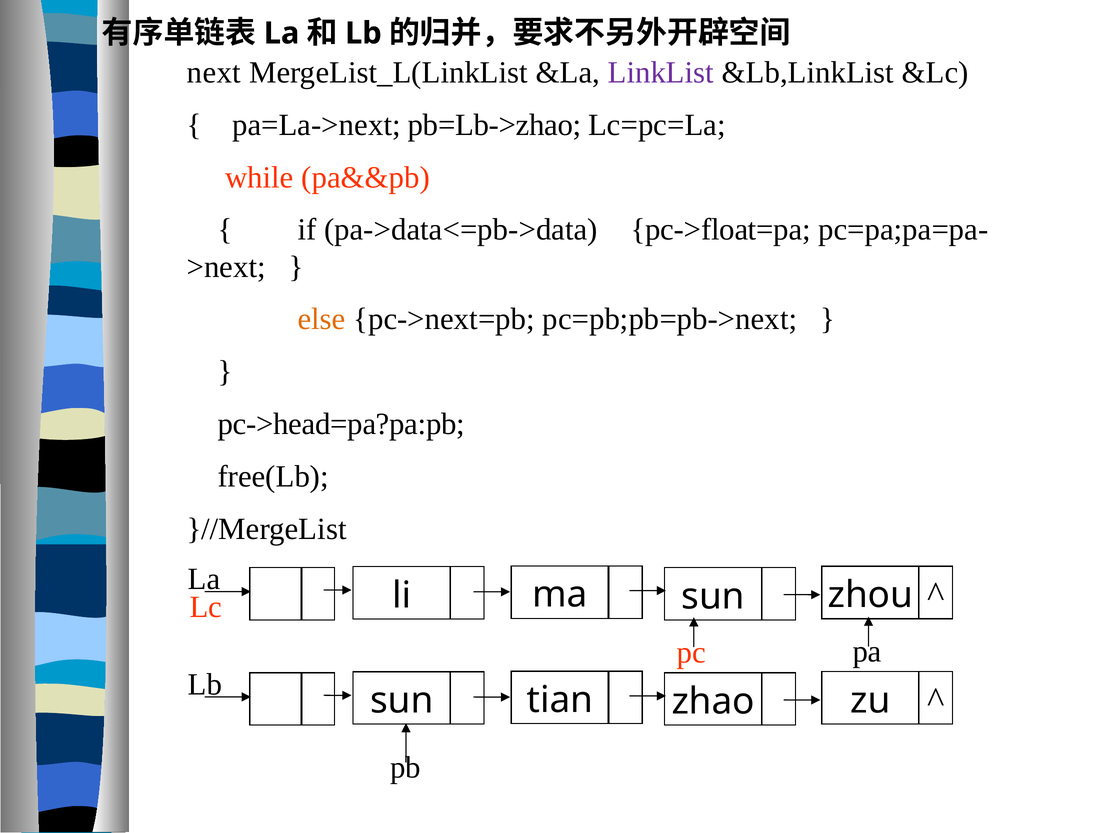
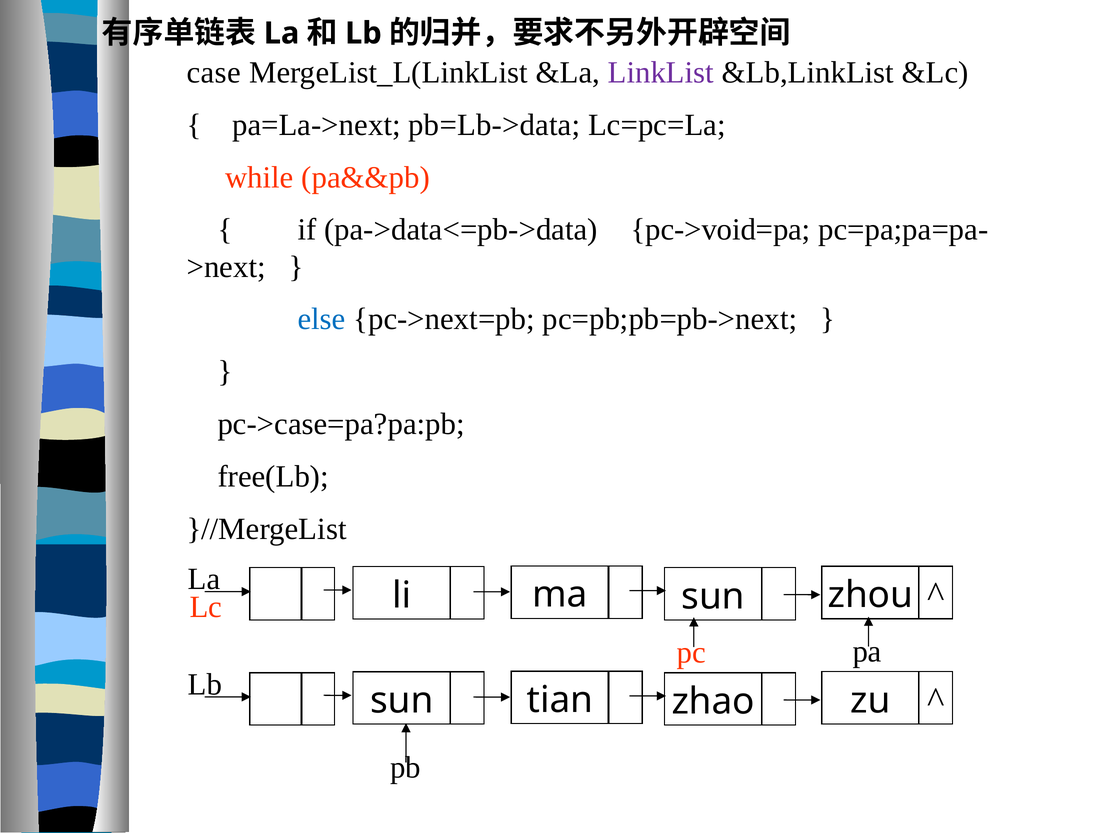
next: next -> case (214, 72)
pb=Lb->zhao: pb=Lb->zhao -> pb=Lb->data (494, 125)
pc->float=pa: pc->float=pa -> pc->void=pa (721, 230)
else colour: orange -> blue (322, 319)
pc->head=pa?pa:pb: pc->head=pa?pa:pb -> pc->case=pa?pa:pb (341, 424)
